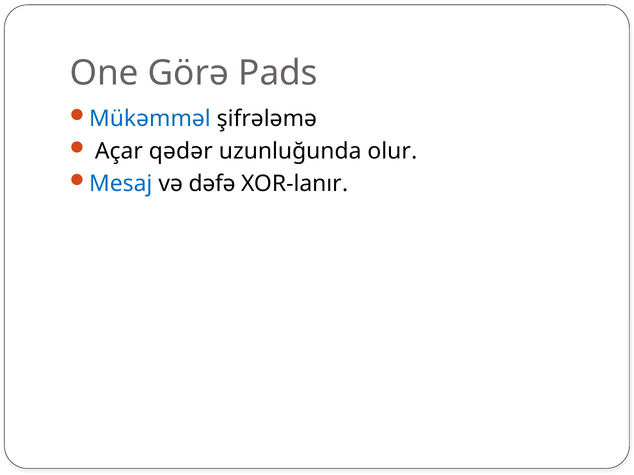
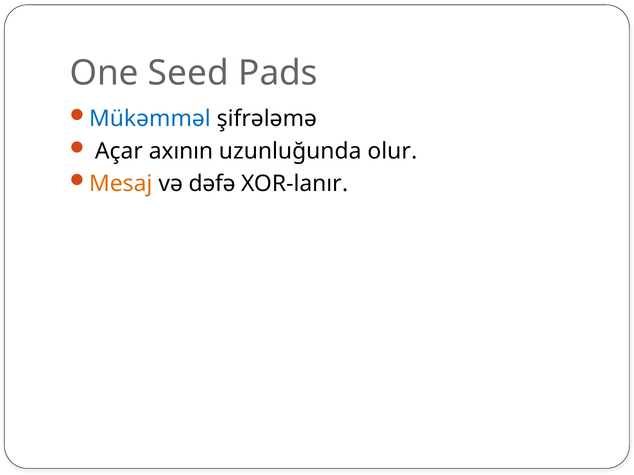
Görə: Görə -> Seed (188, 73)
qədər: qədər -> axının (181, 151)
Mesaj colour: blue -> orange (121, 184)
